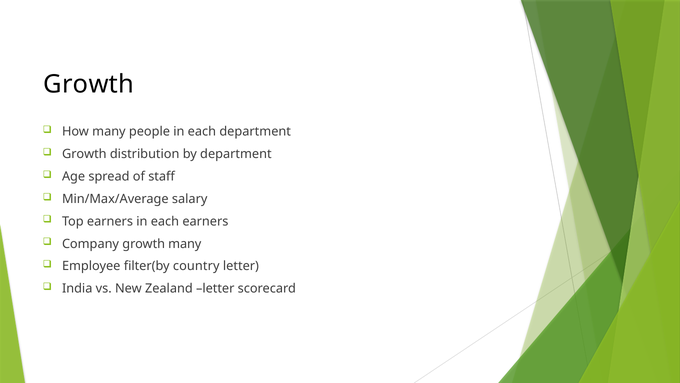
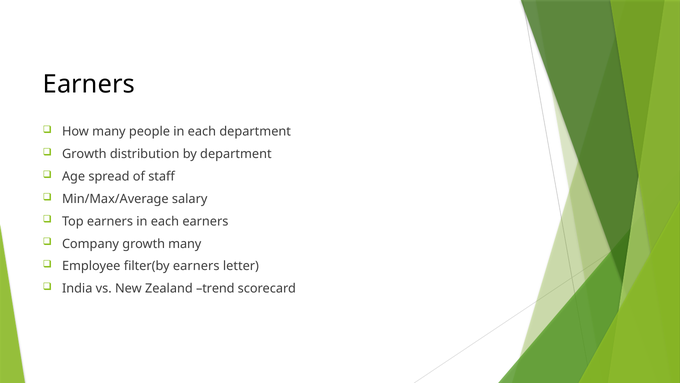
Growth: Growth -> Earners (89, 84)
filter(by country: country -> earners (196, 266)
Zealand letter: letter -> trend (215, 288)
